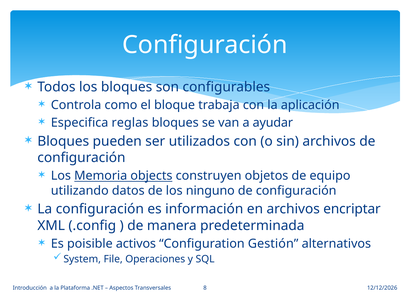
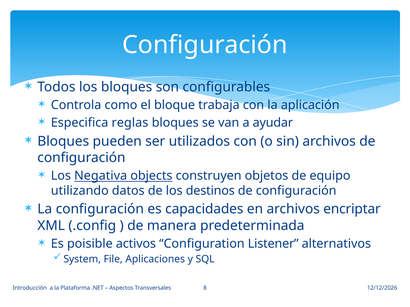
Memoria: Memoria -> Negativa (101, 176)
ninguno: ninguno -> destinos (210, 191)
información: información -> capacidades (204, 209)
Gestión: Gestión -> Listener (273, 244)
Operaciones: Operaciones -> Aplicaciones (155, 260)
